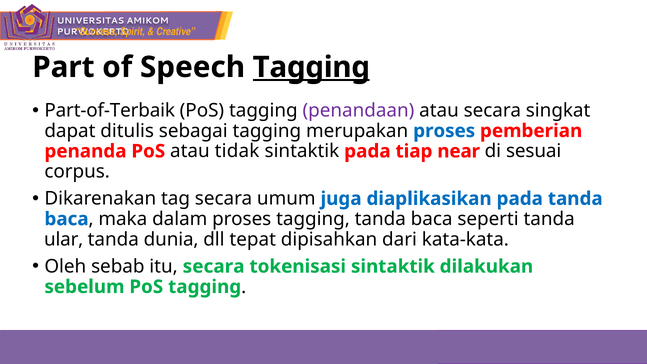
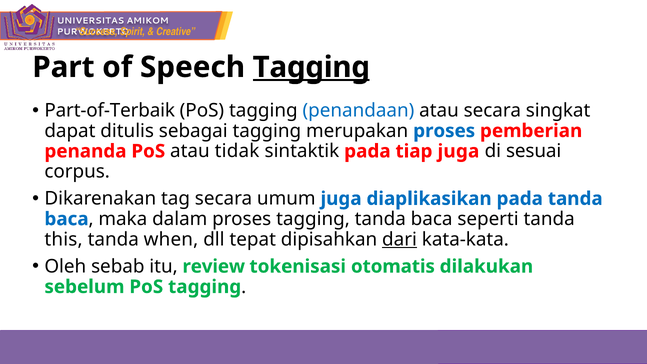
penandaan colour: purple -> blue (358, 110)
tiap near: near -> juga (458, 151)
ular: ular -> this (64, 239)
dunia: dunia -> when (171, 239)
dari underline: none -> present (400, 239)
itu secara: secara -> review (214, 266)
tokenisasi sintaktik: sintaktik -> otomatis (393, 266)
